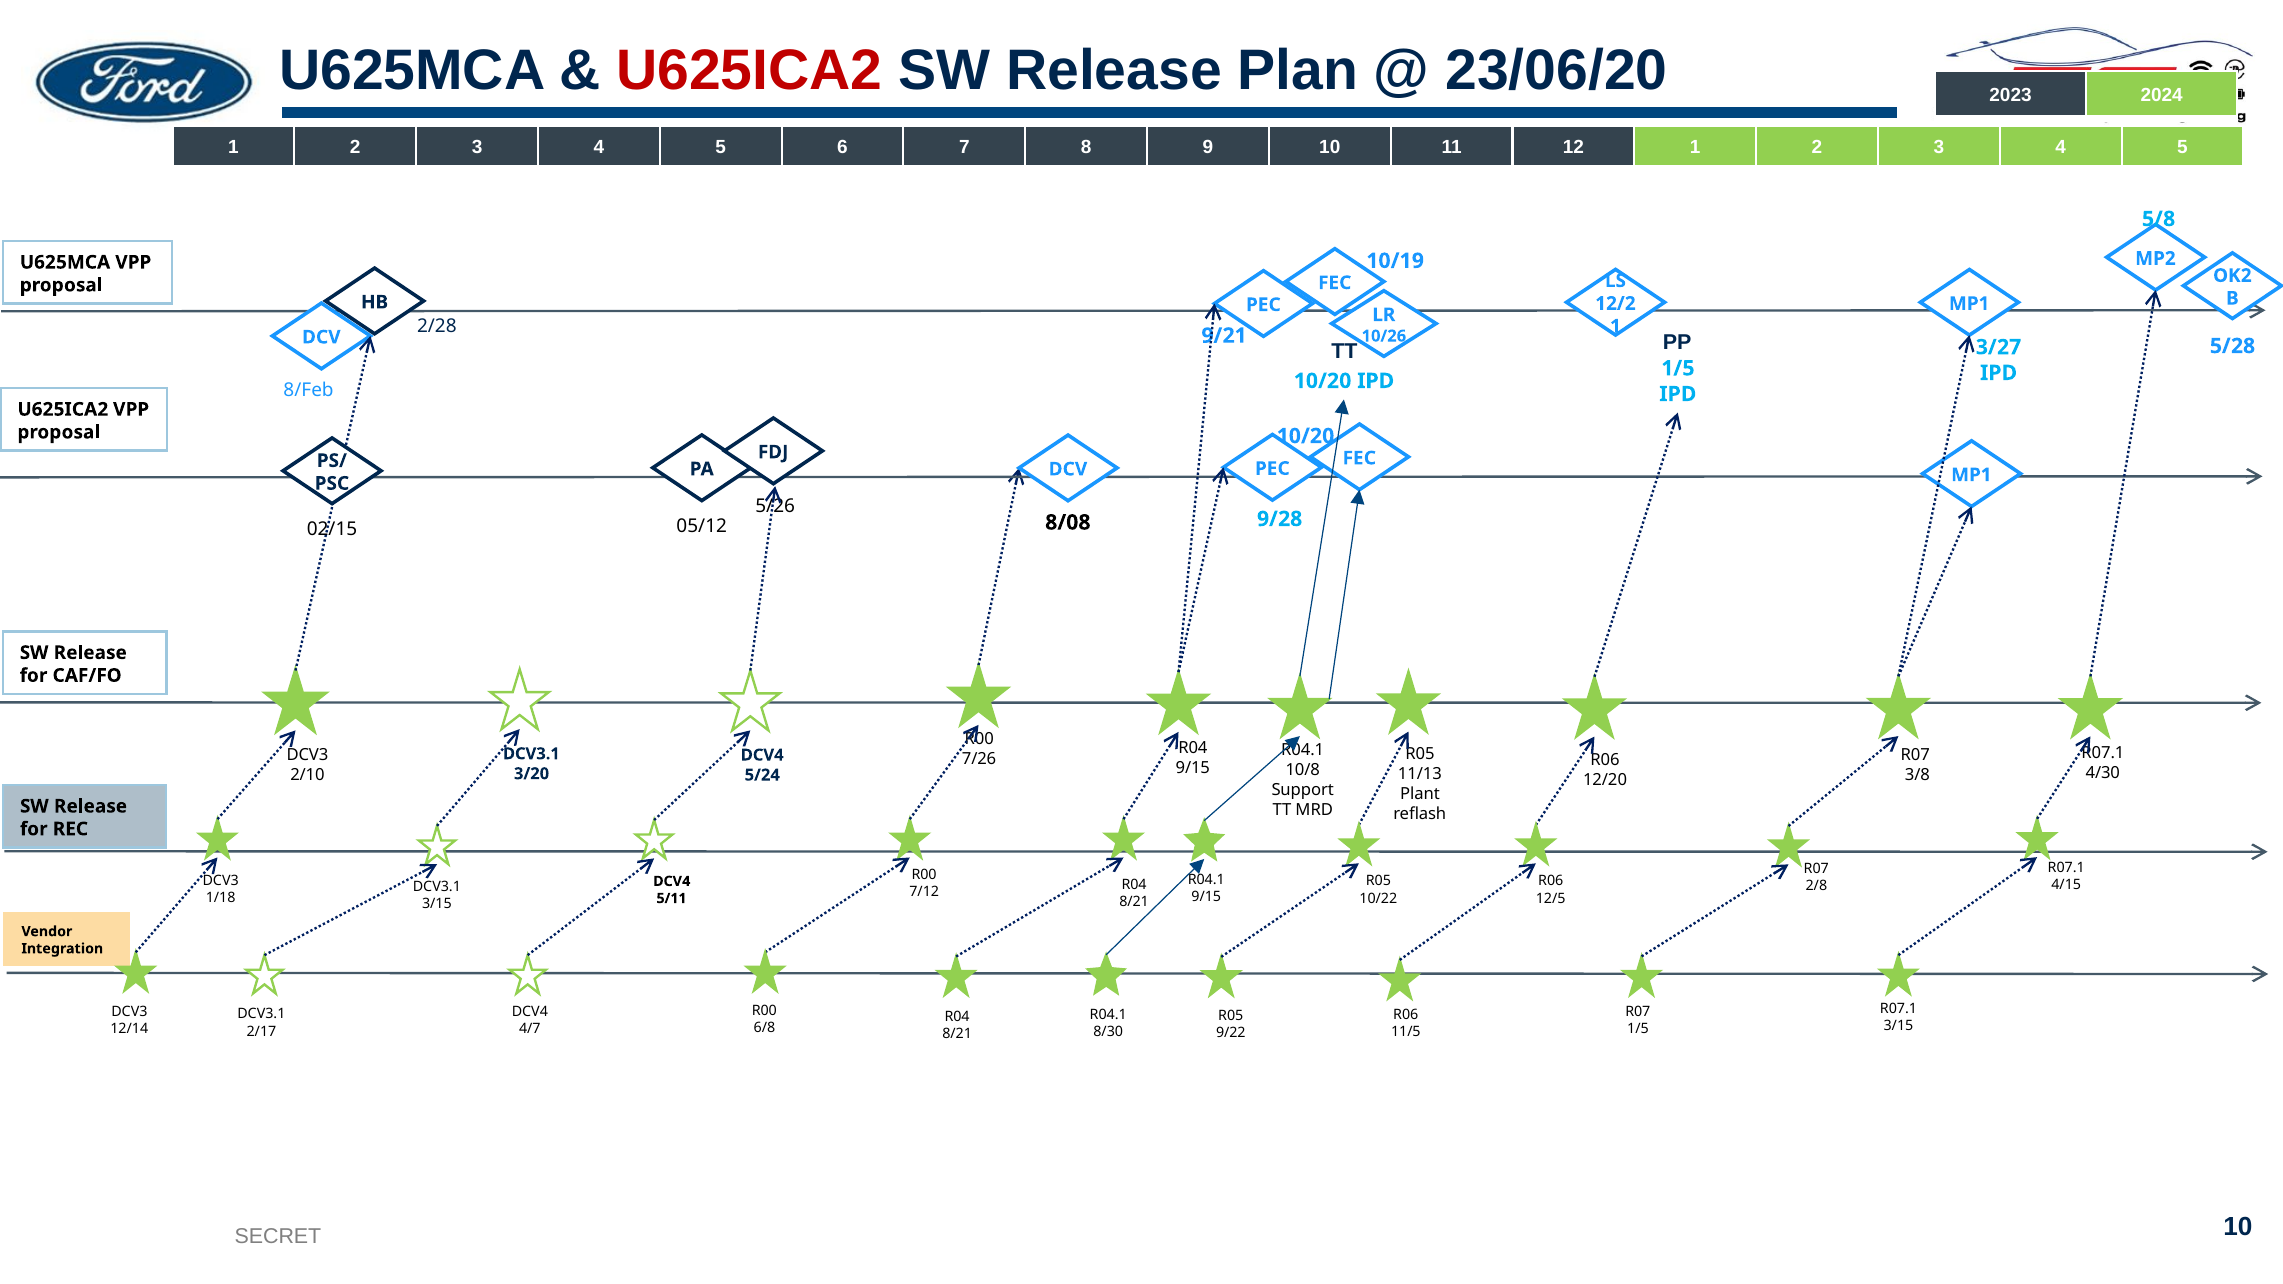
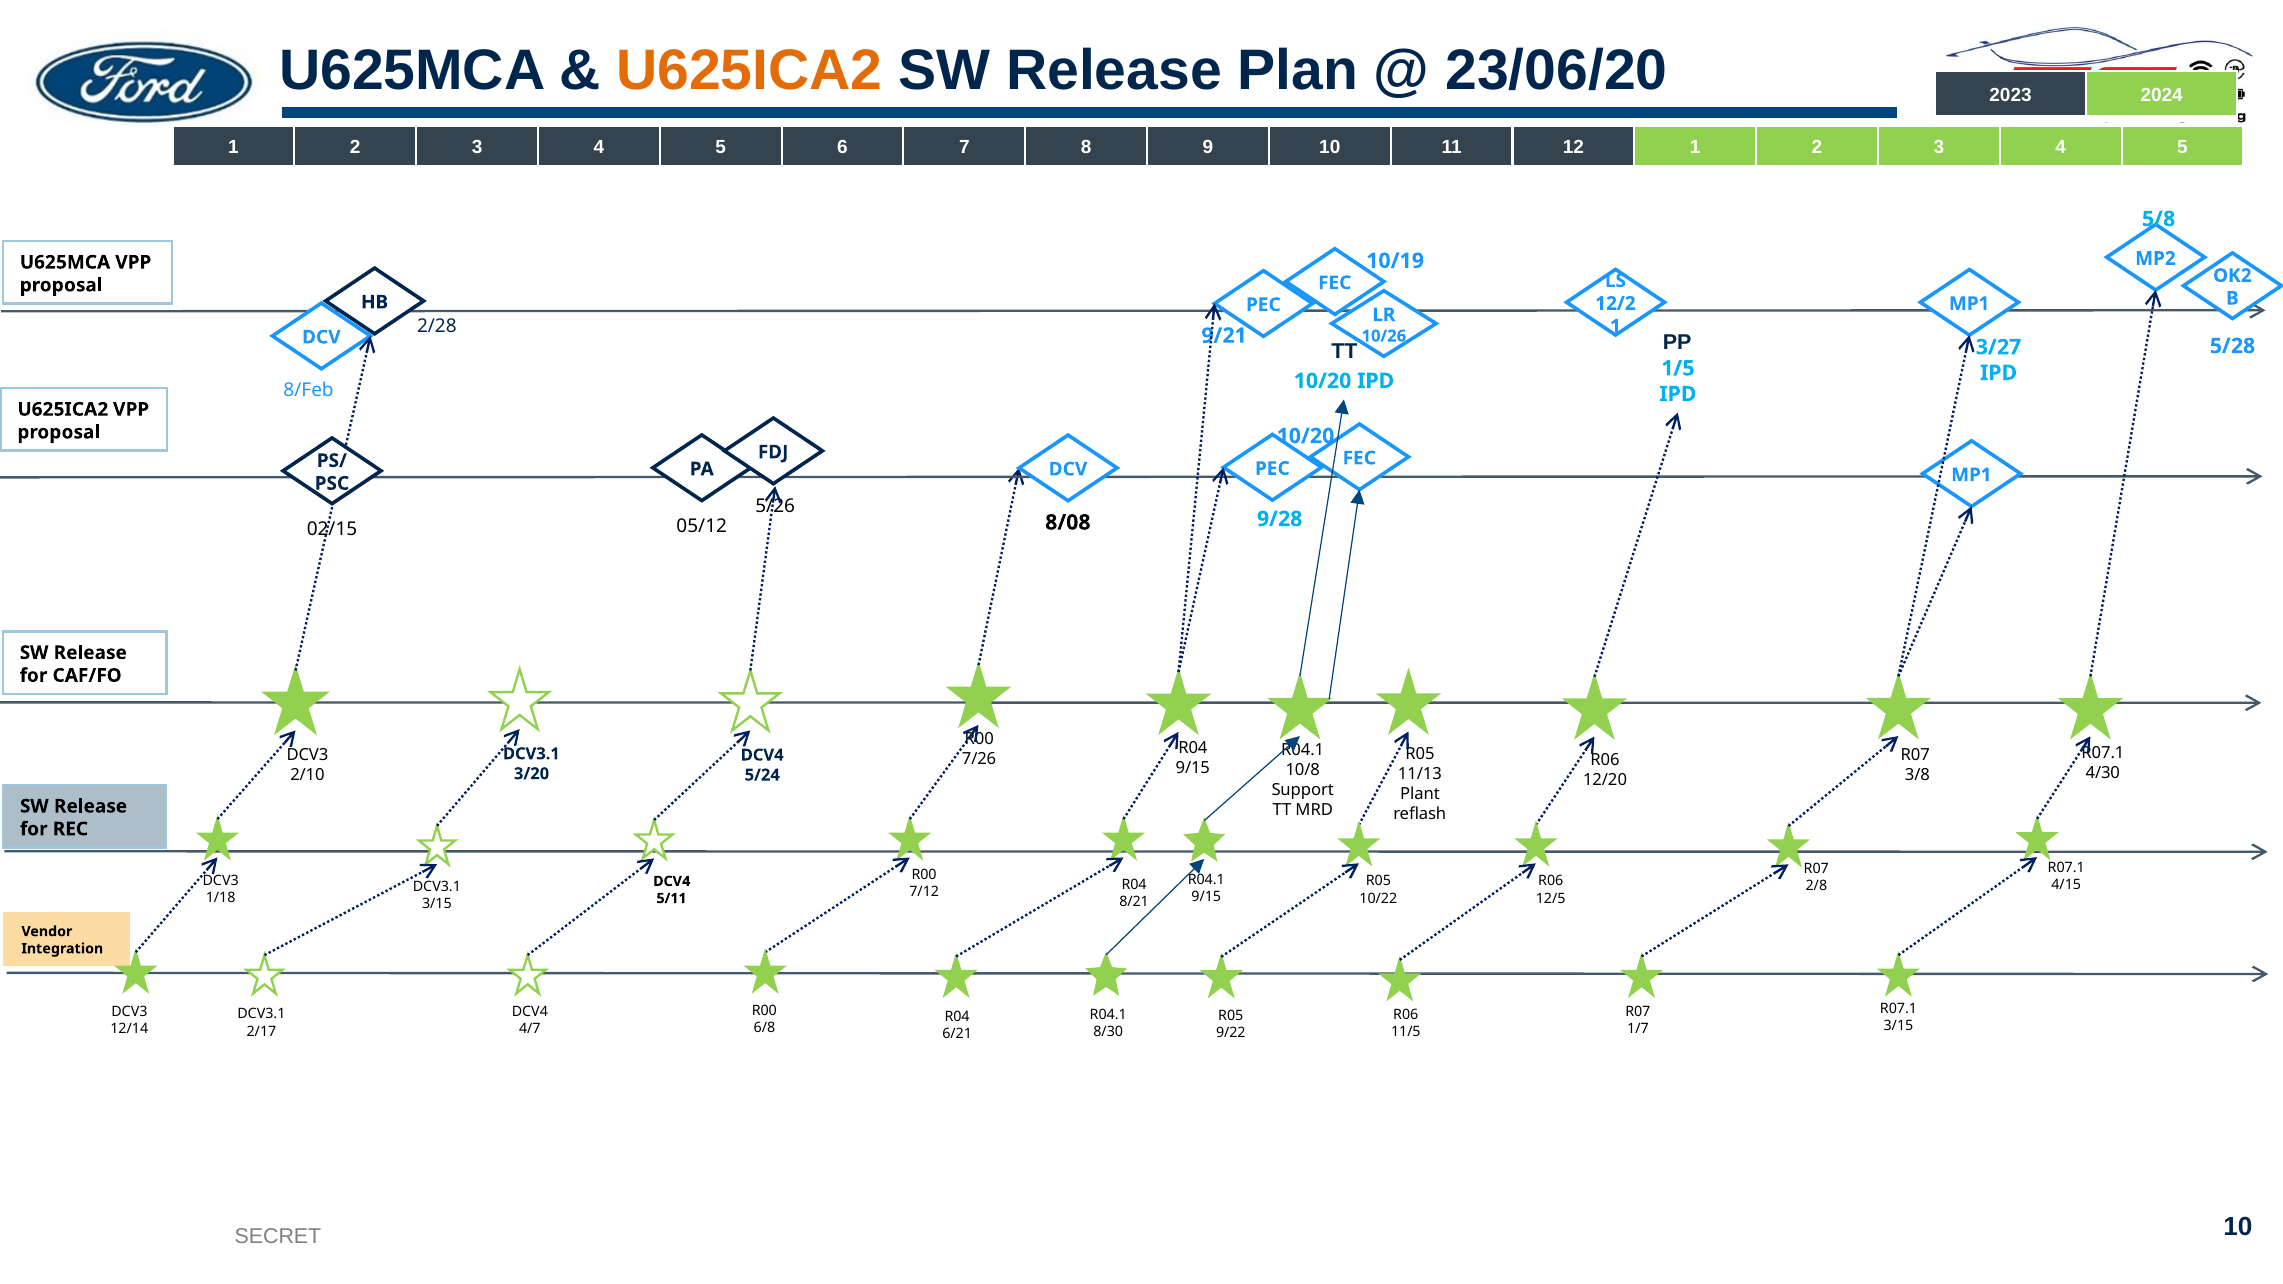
U625ICA2 colour: red -> orange (749, 70)
1/5: 1/5 -> 1/7 (1638, 1029)
8/21: 8/21 -> 6/21 (957, 1034)
